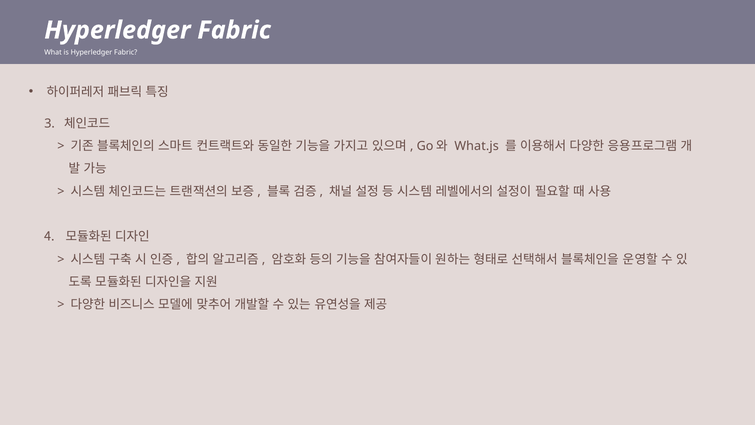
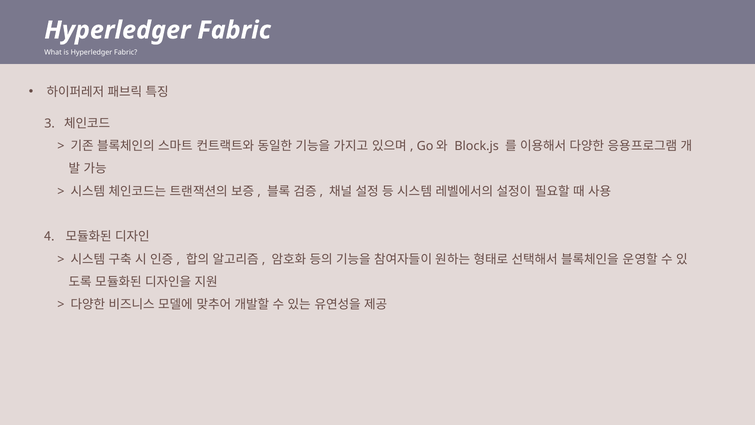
What.js: What.js -> Block.js (477, 146)
